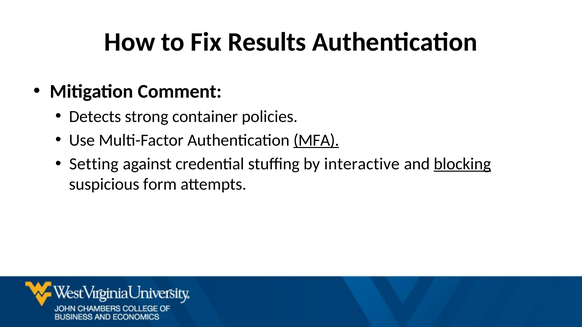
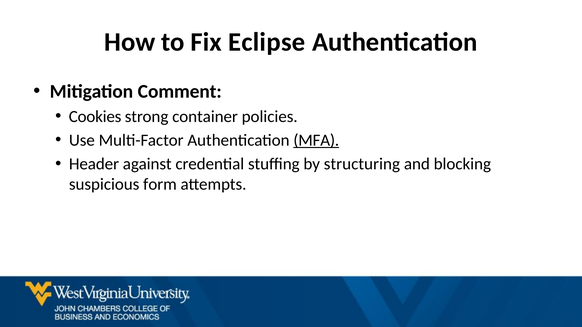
Results: Results -> Eclipse (267, 42)
Detects: Detects -> Cookies (95, 117)
Setting: Setting -> Header (94, 164)
interactive: interactive -> structuring (362, 164)
blocking underline: present -> none (462, 164)
